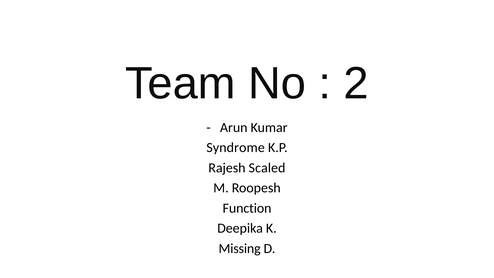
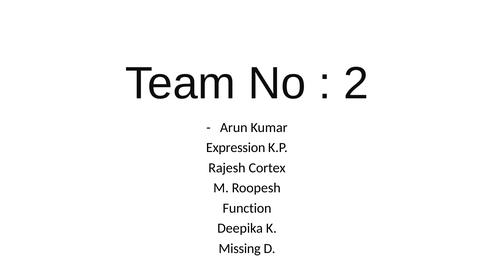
Syndrome: Syndrome -> Expression (236, 148)
Scaled: Scaled -> Cortex (267, 168)
